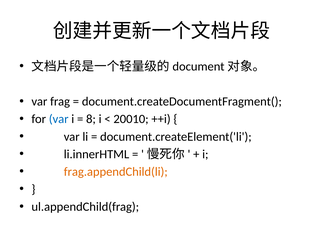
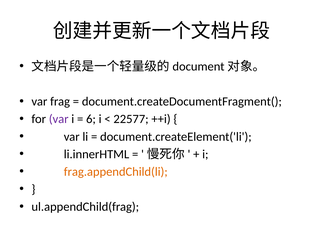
var colour: blue -> purple (59, 119)
8: 8 -> 6 (91, 119)
20010: 20010 -> 22577 (131, 119)
